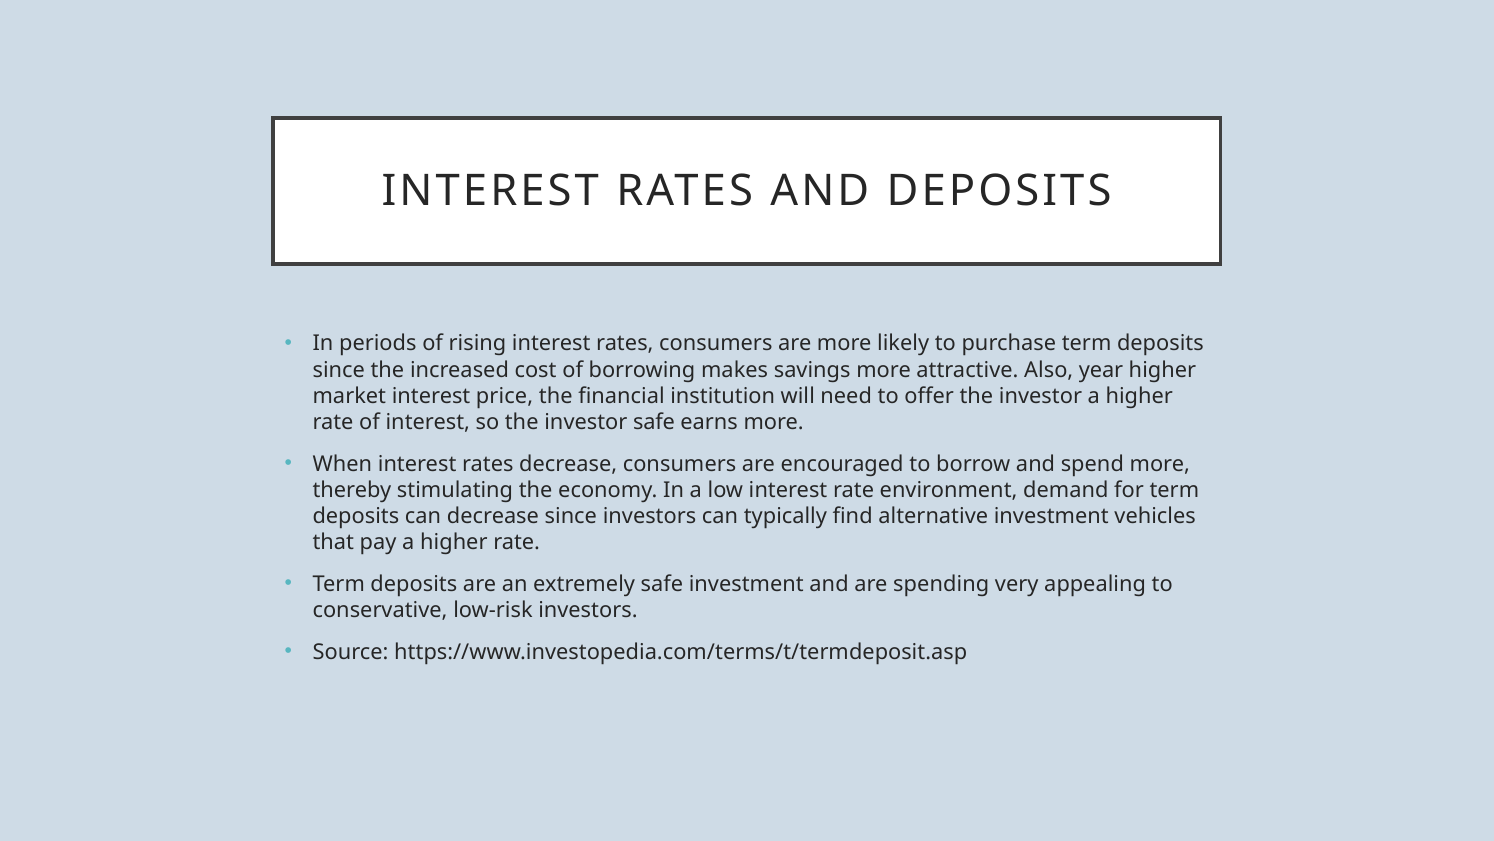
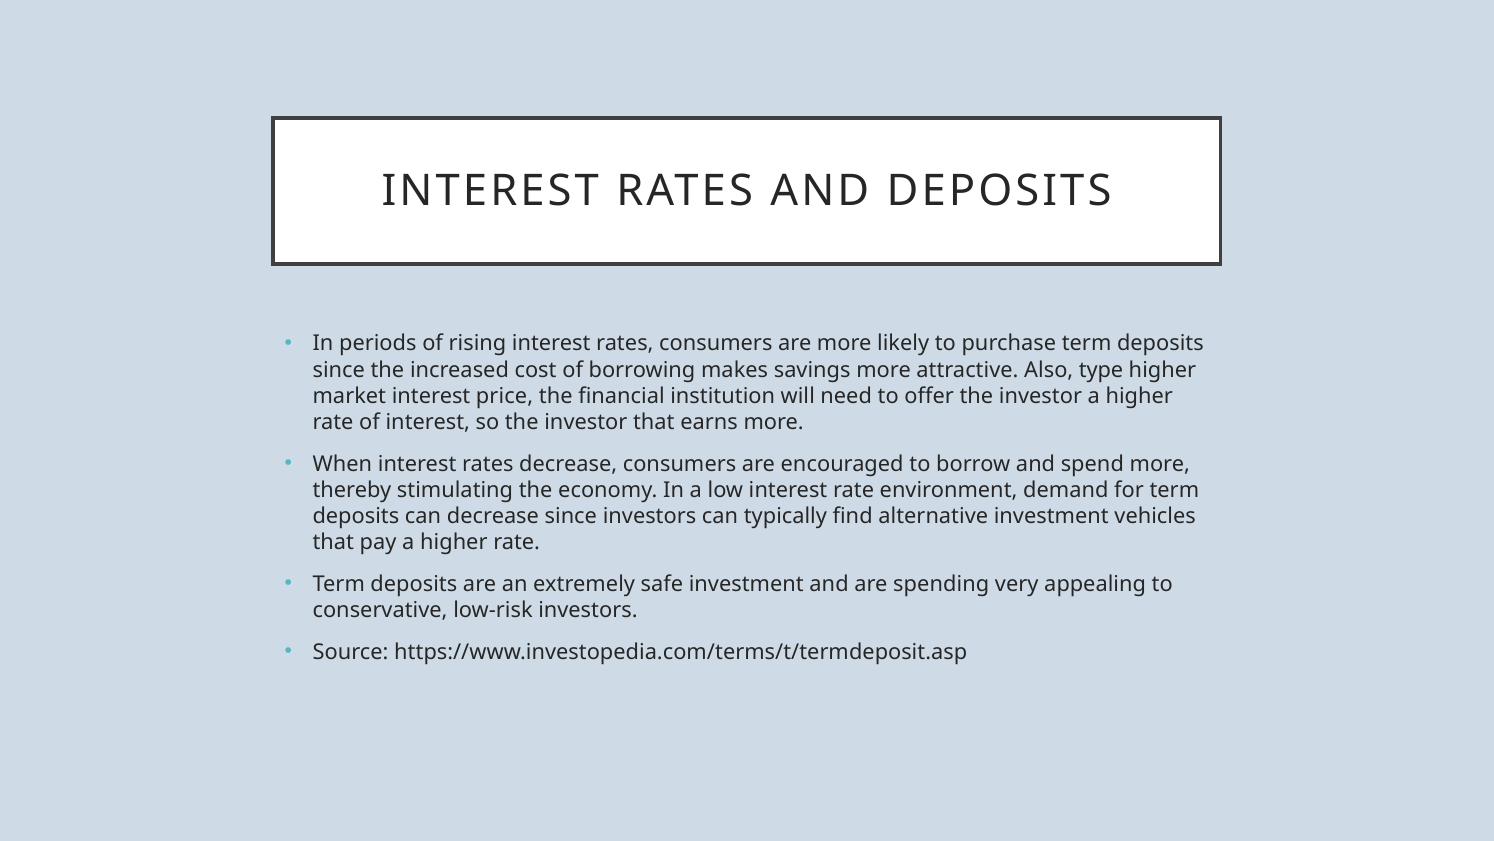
year: year -> type (1101, 370)
investor safe: safe -> that (654, 422)
